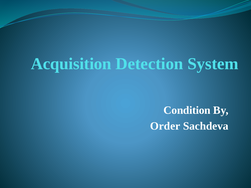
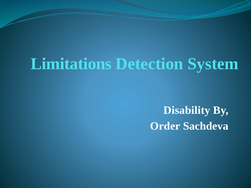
Acquisition: Acquisition -> Limitations (71, 64)
Condition: Condition -> Disability (187, 110)
